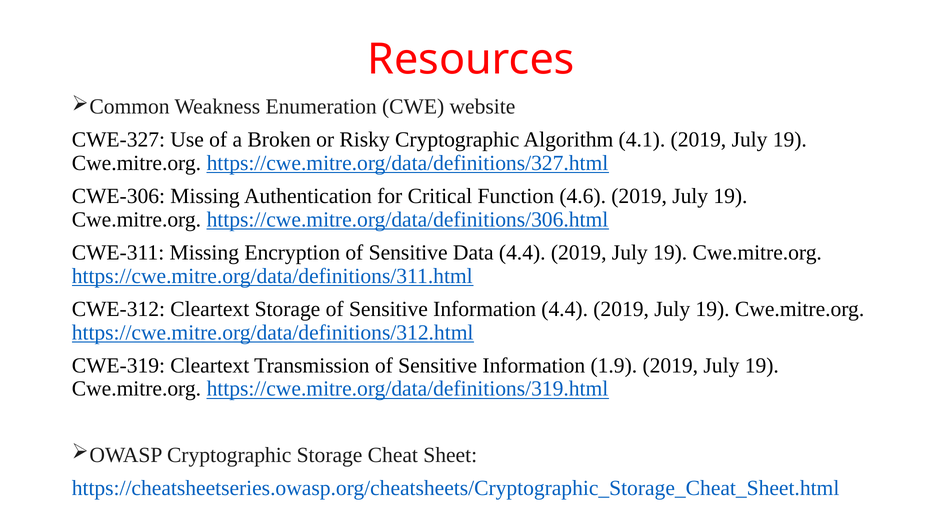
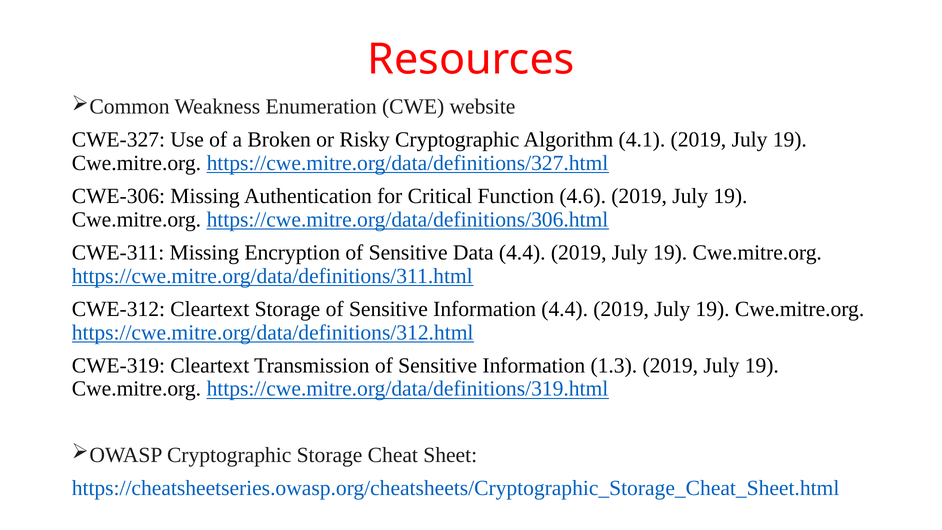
1.9: 1.9 -> 1.3 (614, 365)
